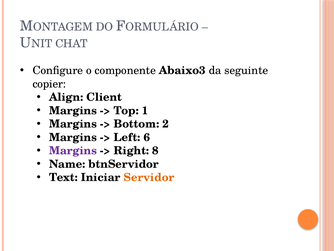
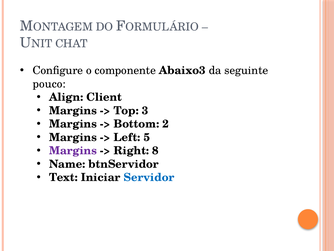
copier: copier -> pouco (49, 84)
1: 1 -> 3 (145, 110)
6: 6 -> 5 (147, 137)
Servidor colour: orange -> blue (149, 177)
